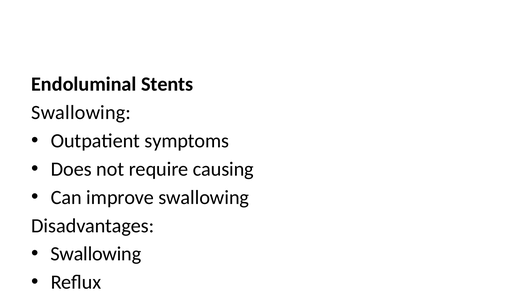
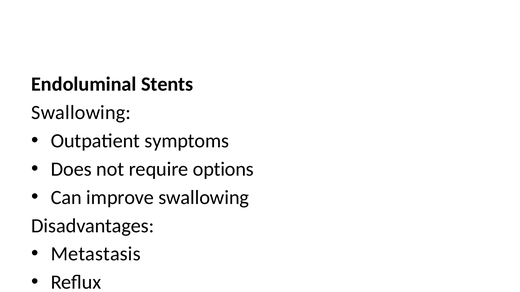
require causing: causing -> options (223, 169)
Swallowing: Swallowing -> Metastasis (96, 254)
